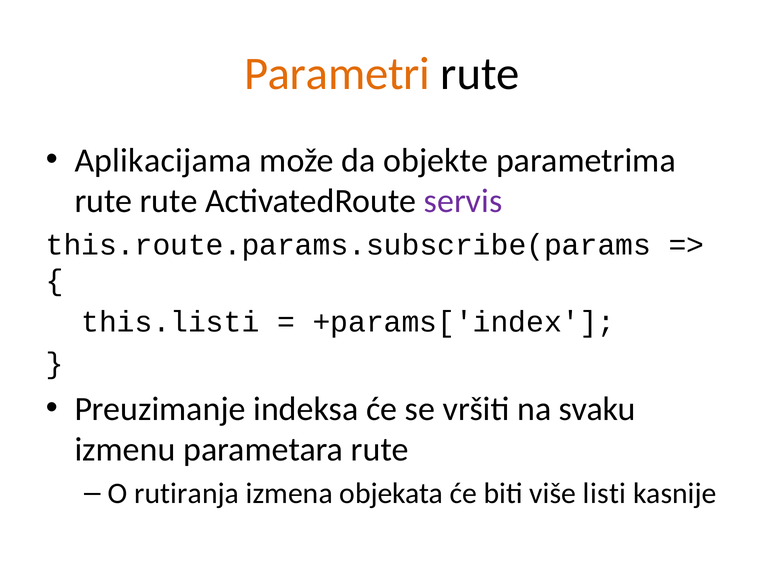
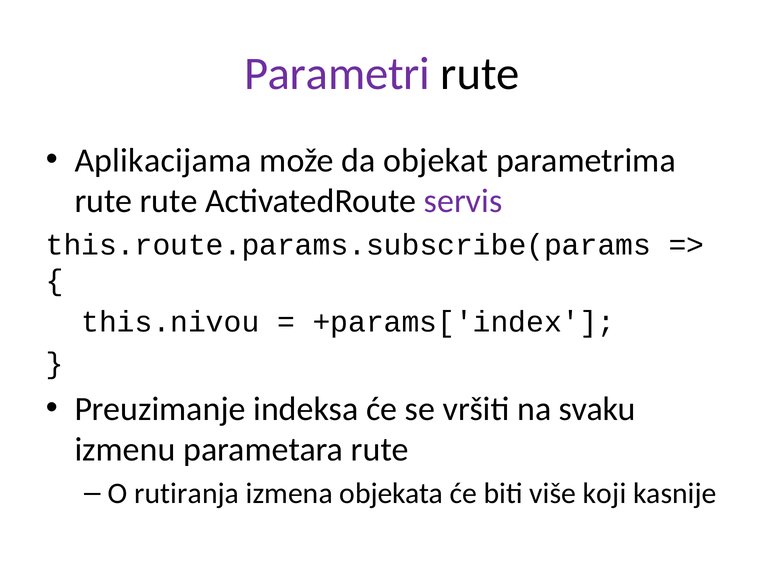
Parametri colour: orange -> purple (337, 74)
objekte: objekte -> objekat (436, 160)
this.listi: this.listi -> this.nivou (170, 322)
listi: listi -> koji (605, 493)
